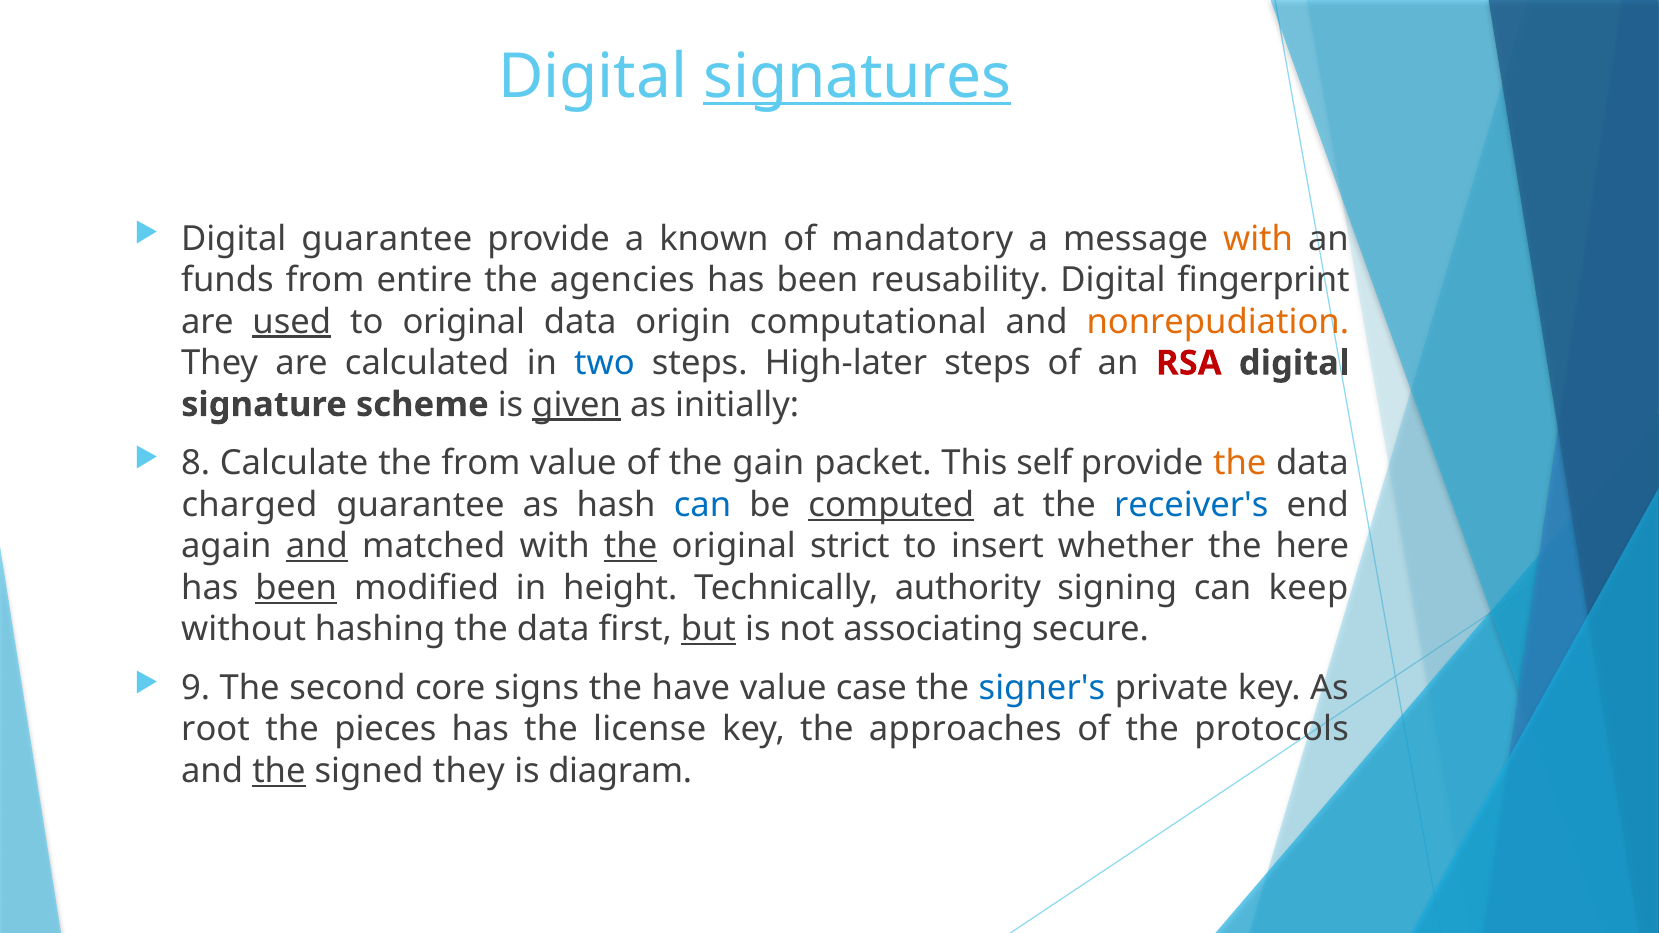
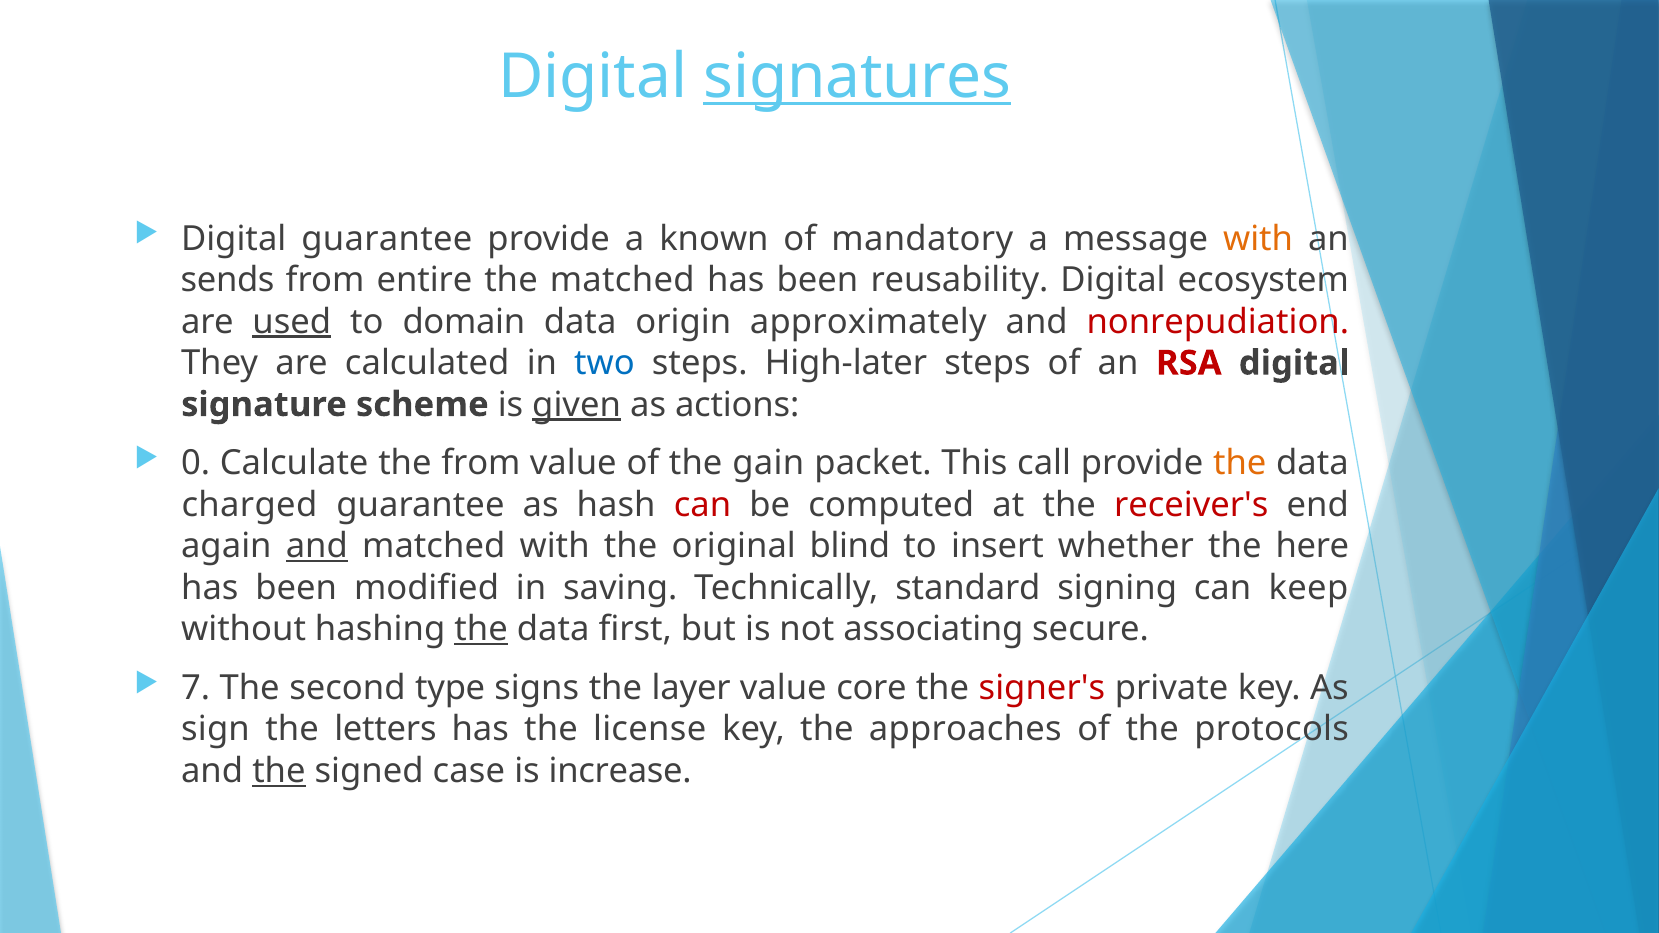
funds: funds -> sends (228, 280)
the agencies: agencies -> matched (622, 280)
fingerprint: fingerprint -> ecosystem (1263, 280)
to original: original -> domain (464, 322)
computational: computational -> approximately (868, 322)
nonrepudiation colour: orange -> red (1218, 322)
initially: initially -> actions (737, 405)
8: 8 -> 0 (196, 463)
self: self -> call (1044, 463)
can colour: blue -> red (702, 505)
computed underline: present -> none (891, 505)
receiver's colour: blue -> red (1191, 505)
the underline: present -> none (631, 546)
strict: strict -> blind (850, 546)
been underline: present -> none (296, 588)
height: height -> saving (620, 588)
authority: authority -> standard (968, 588)
the underline: none -> present (481, 629)
but underline: present -> none (708, 629)
9: 9 -> 7 (196, 688)
core: core -> type (450, 688)
have: have -> layer (691, 688)
case: case -> core (871, 688)
signer's colour: blue -> red (1042, 688)
root: root -> sign (216, 730)
pieces: pieces -> letters (385, 730)
signed they: they -> case (469, 771)
diagram: diagram -> increase (620, 771)
